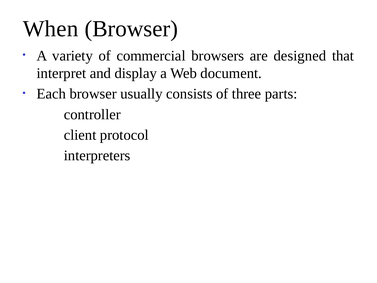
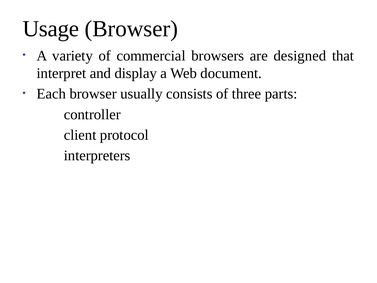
When: When -> Usage (51, 29)
